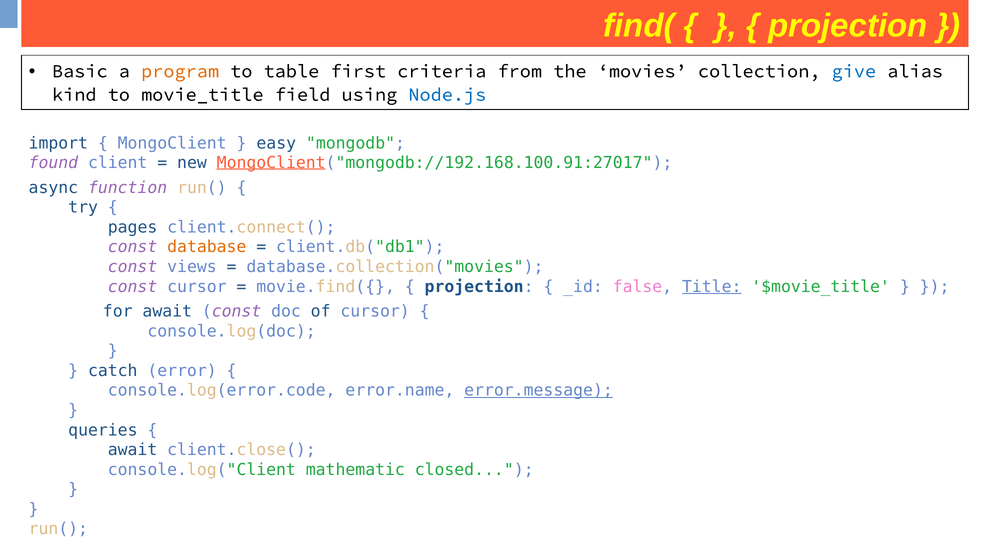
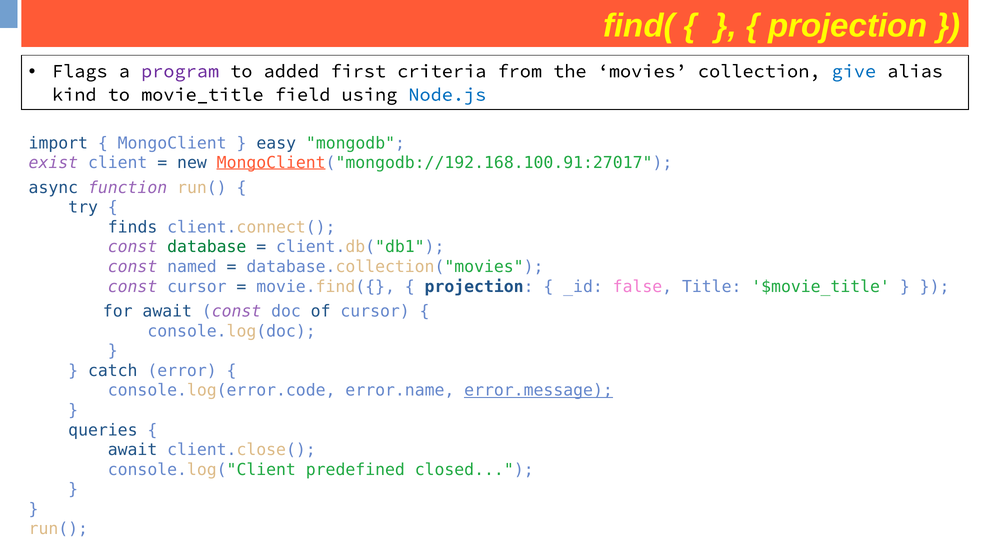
Basic: Basic -> Flags (80, 71)
program colour: orange -> purple (180, 71)
table: table -> added (291, 71)
found: found -> exist (53, 163)
pages: pages -> finds (133, 227)
database colour: orange -> green (207, 247)
views: views -> named (192, 267)
Title underline: present -> none (712, 286)
mathematic: mathematic -> predefined (355, 470)
